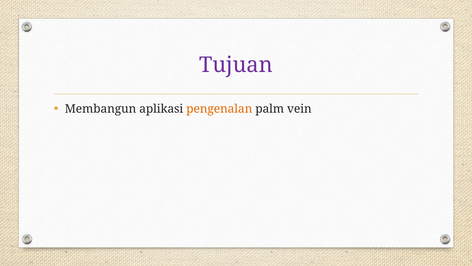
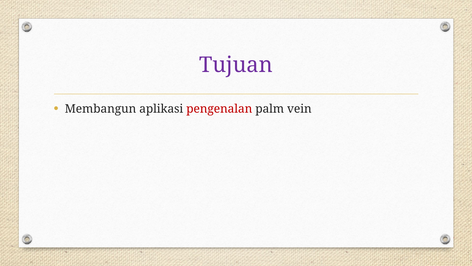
pengenalan colour: orange -> red (219, 109)
